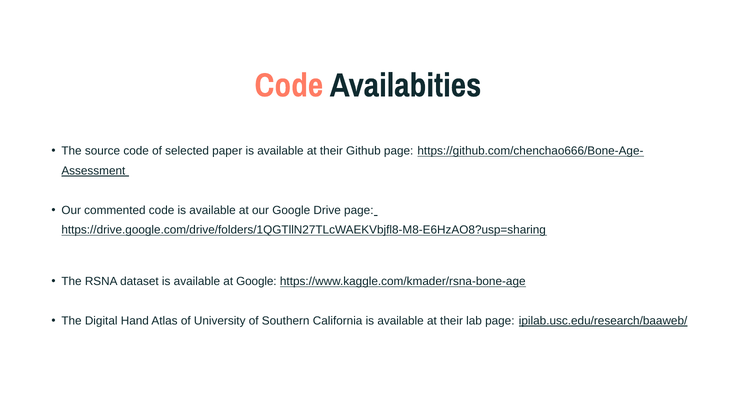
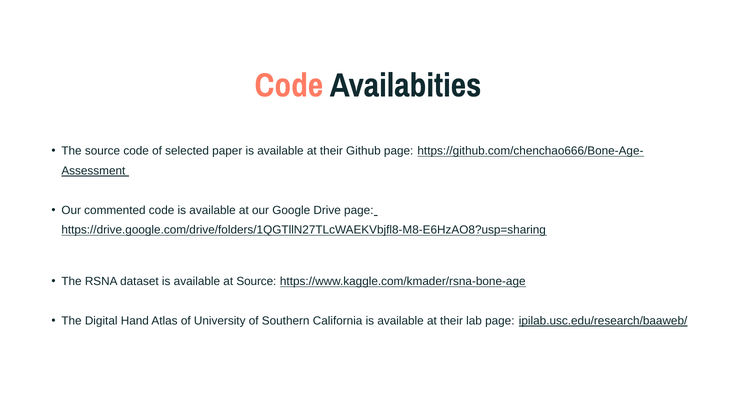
at Google: Google -> Source (256, 282)
